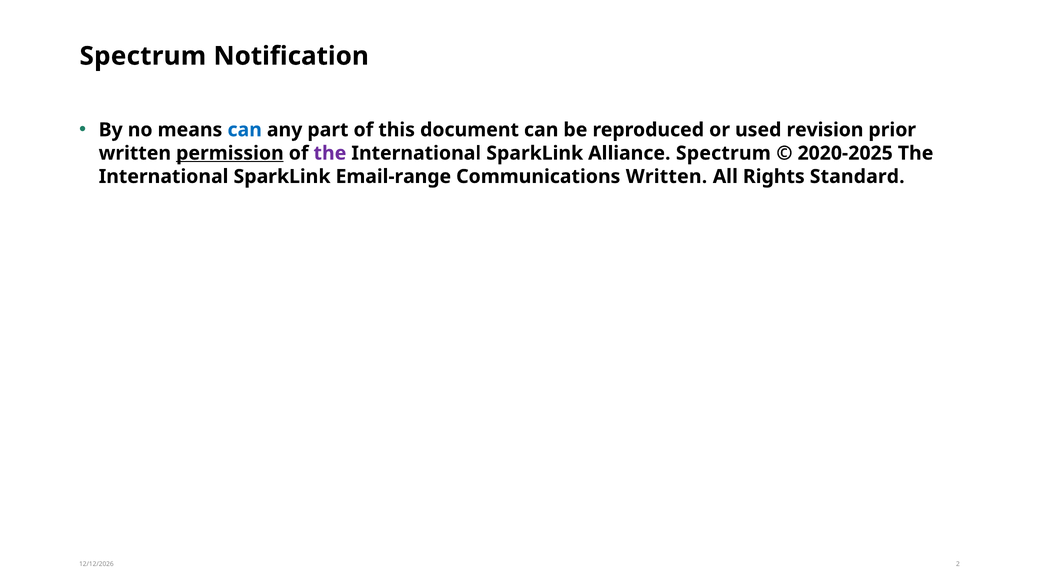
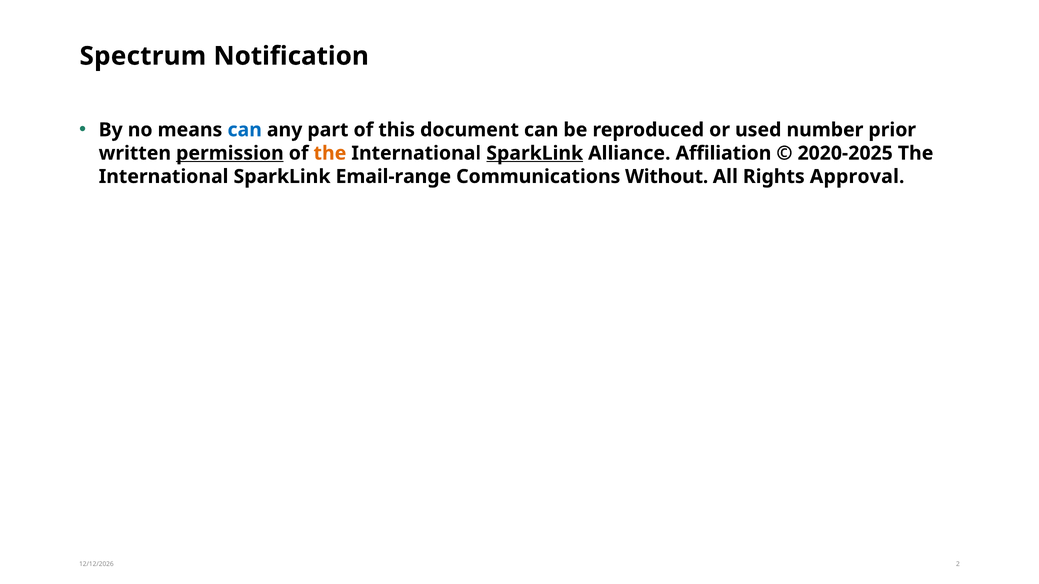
revision: revision -> number (825, 130)
the colour: purple -> orange (330, 153)
SparkLink underline: none -> present (535, 153)
Alliance Spectrum: Spectrum -> Affiliation (723, 153)
Communications Written: Written -> Without (667, 177)
Standard: Standard -> Approval (857, 177)
